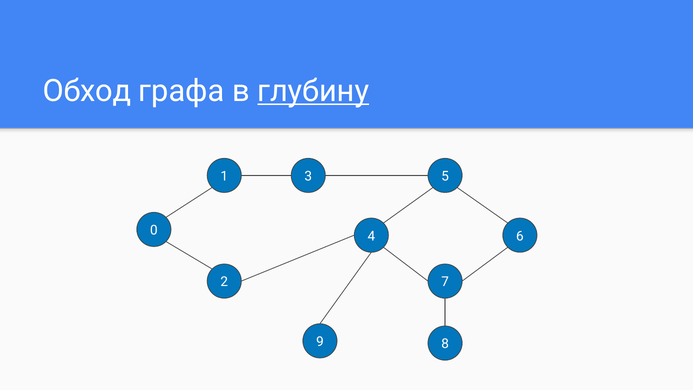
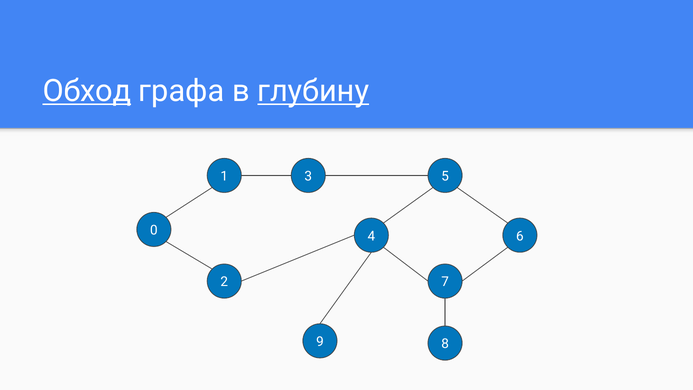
Обход underline: none -> present (87, 91)
